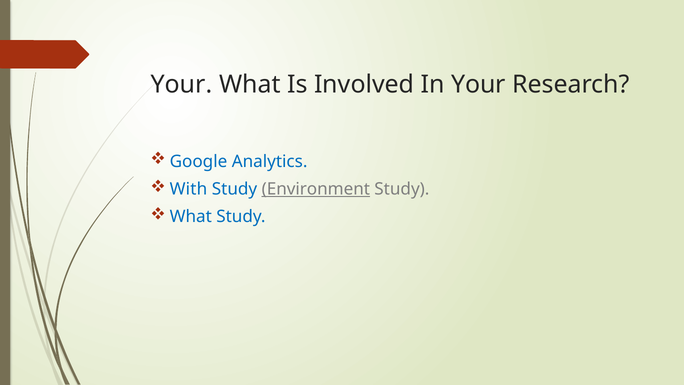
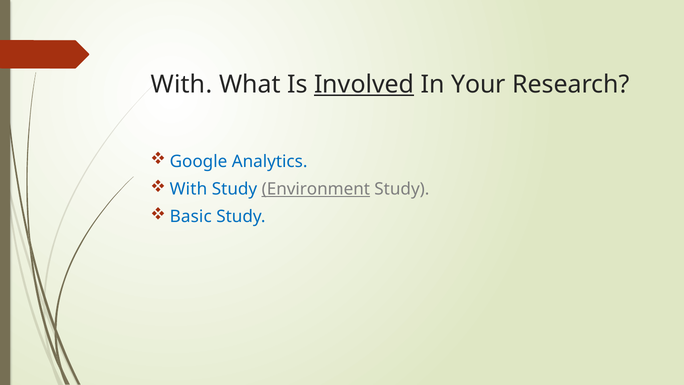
Your: Your -> With (181, 84)
Involved underline: none -> present (364, 84)
What: What -> Basic (191, 217)
